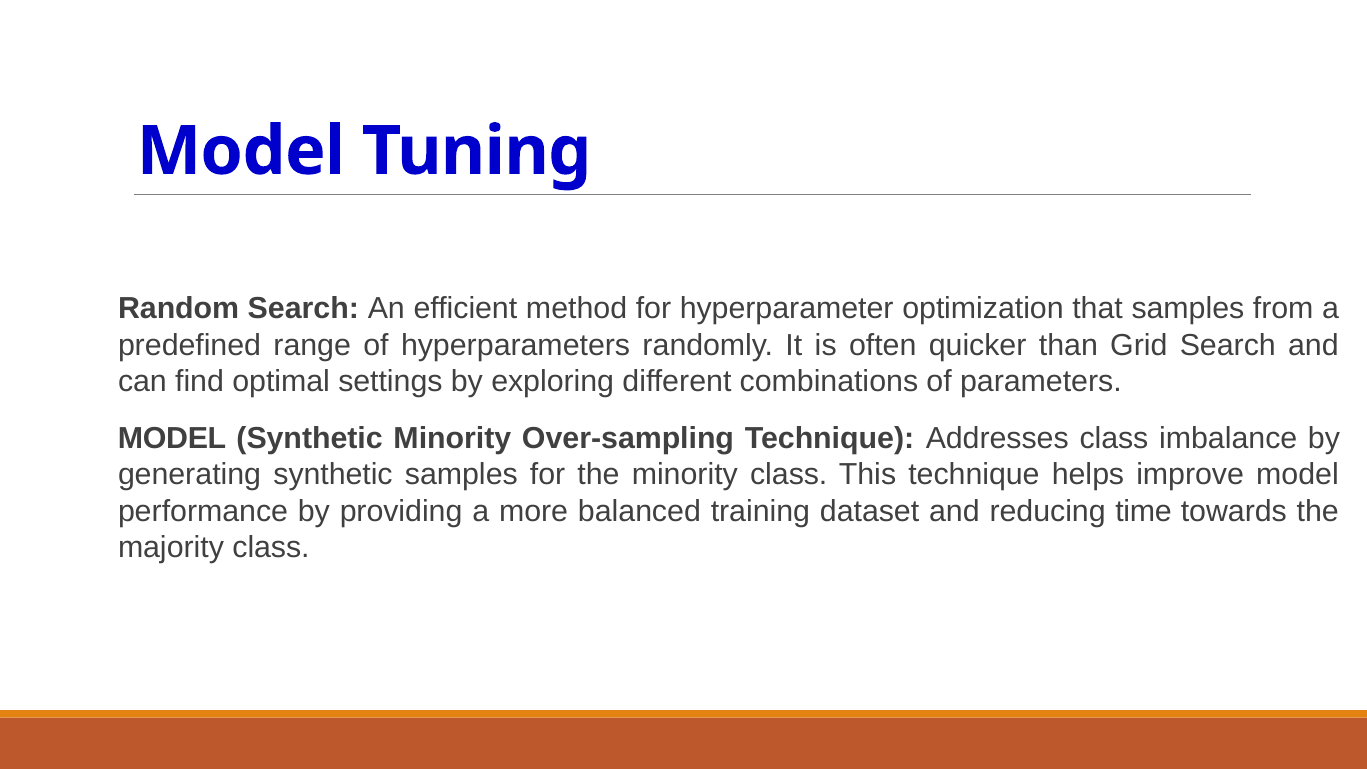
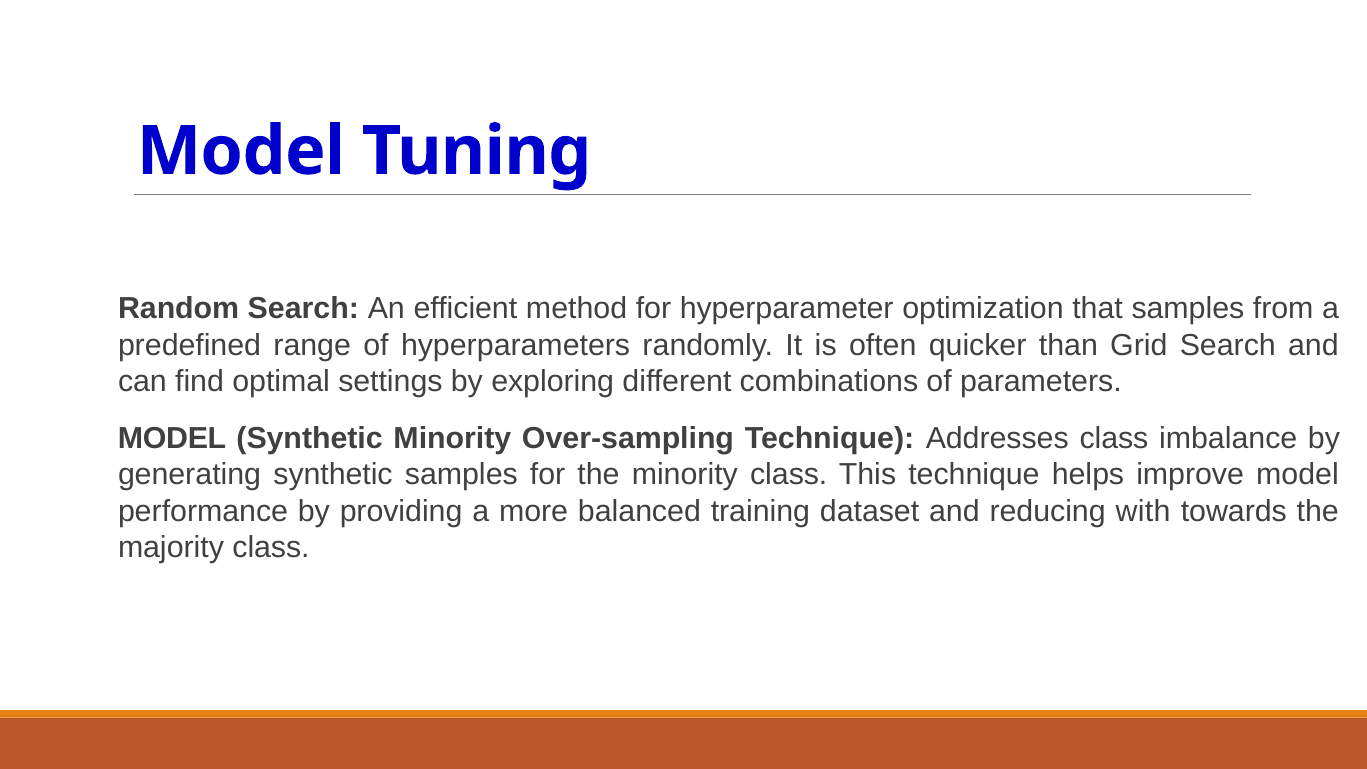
time: time -> with (1143, 511)
